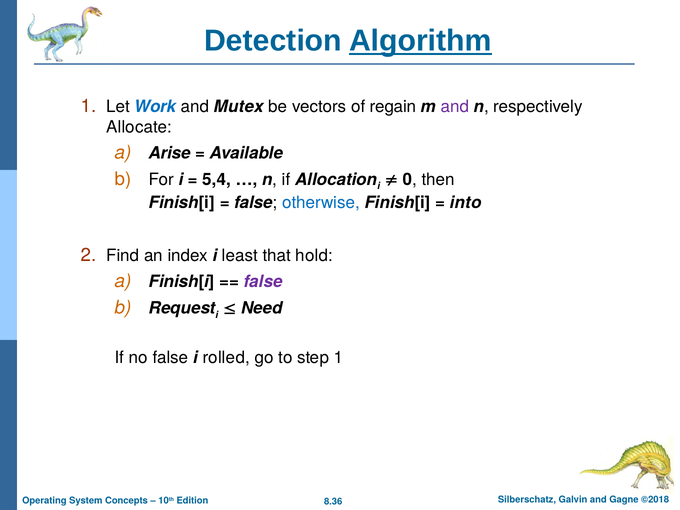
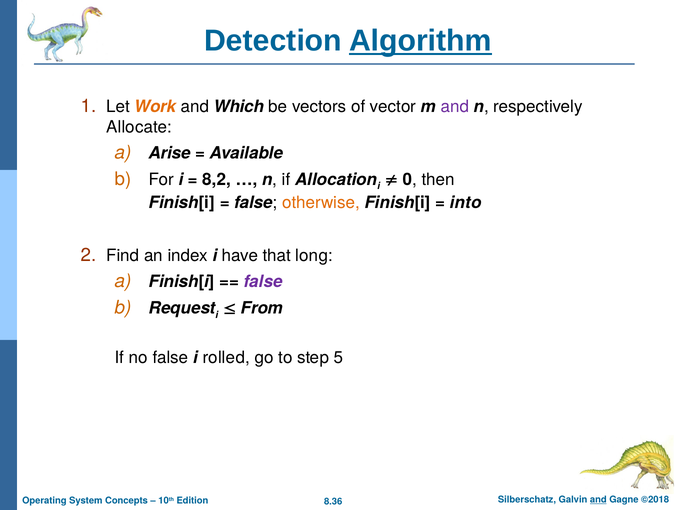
Work colour: blue -> orange (155, 107)
Mutex: Mutex -> Which (239, 107)
regain: regain -> vector (393, 107)
5,4: 5,4 -> 8,2 (217, 180)
otherwise colour: blue -> orange (321, 203)
least: least -> have (240, 255)
hold: hold -> long (314, 255)
Need: Need -> From (262, 308)
step 1: 1 -> 5 (338, 358)
and underline: none -> present (598, 500)
